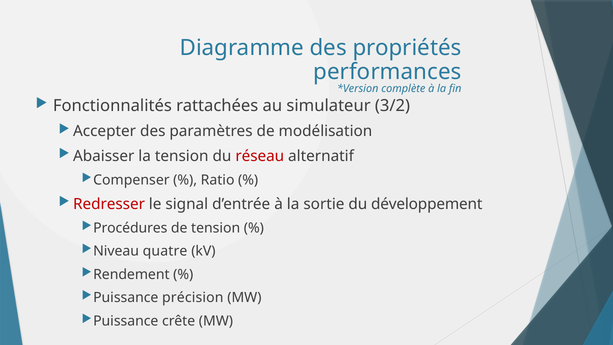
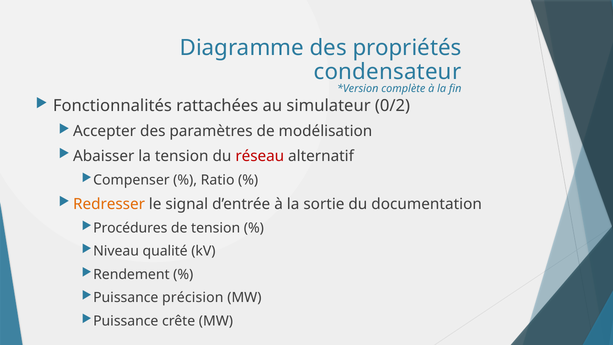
performances: performances -> condensateur (387, 72)
3/2: 3/2 -> 0/2 (393, 106)
Redresser colour: red -> orange (109, 204)
développement: développement -> documentation (427, 204)
quatre: quatre -> qualité (165, 251)
